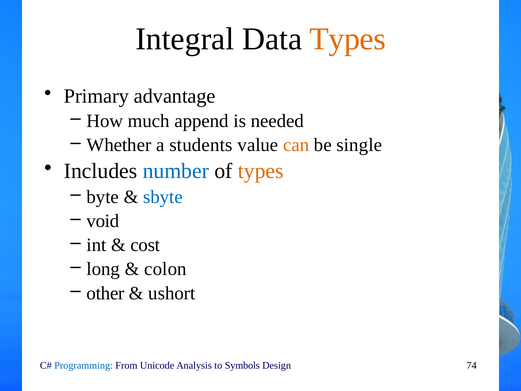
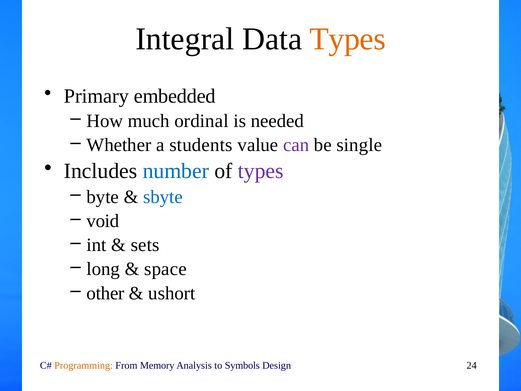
advantage: advantage -> embedded (175, 96)
append: append -> ordinal (202, 121)
can colour: orange -> purple (296, 145)
types colour: orange -> purple (261, 171)
cost: cost -> sets (145, 245)
colon: colon -> space (165, 269)
Programming colour: blue -> orange (84, 365)
Unicode: Unicode -> Memory (157, 365)
74: 74 -> 24 (472, 365)
